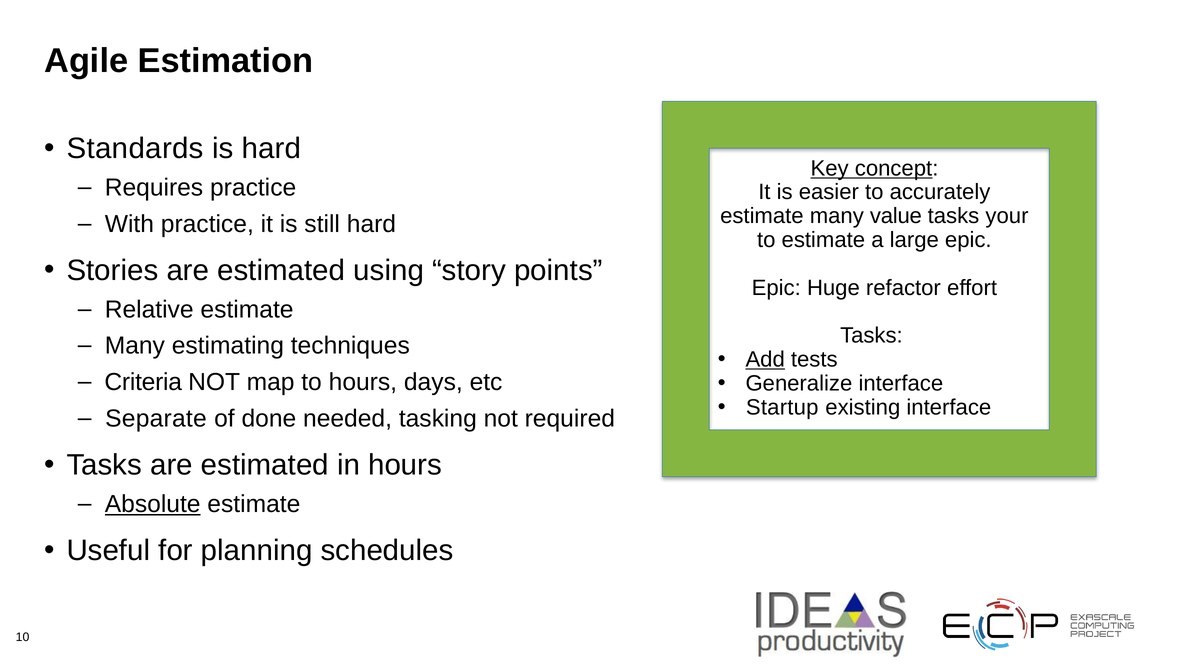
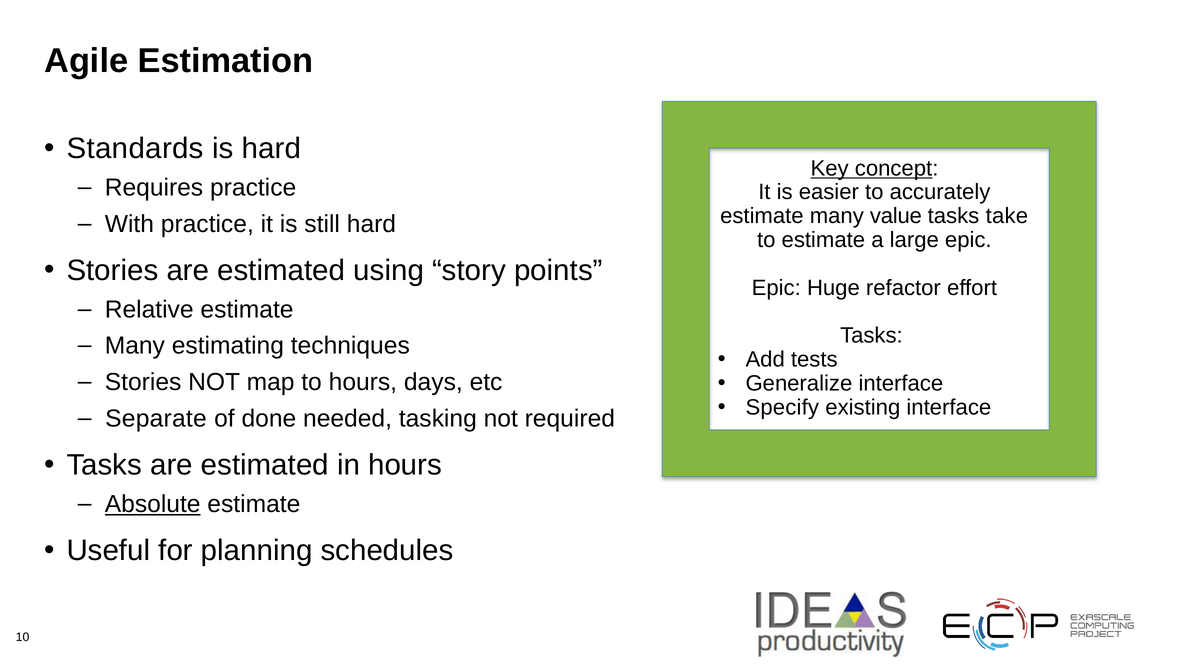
your: your -> take (1007, 216)
Add underline: present -> none (765, 359)
Criteria: Criteria -> Stories (143, 382)
Startup: Startup -> Specify (782, 407)
